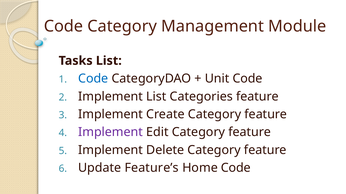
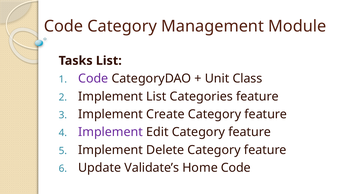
Code colour: blue -> purple (93, 79)
Unit Code: Code -> Class (248, 79)
Feature’s: Feature’s -> Validate’s (152, 168)
